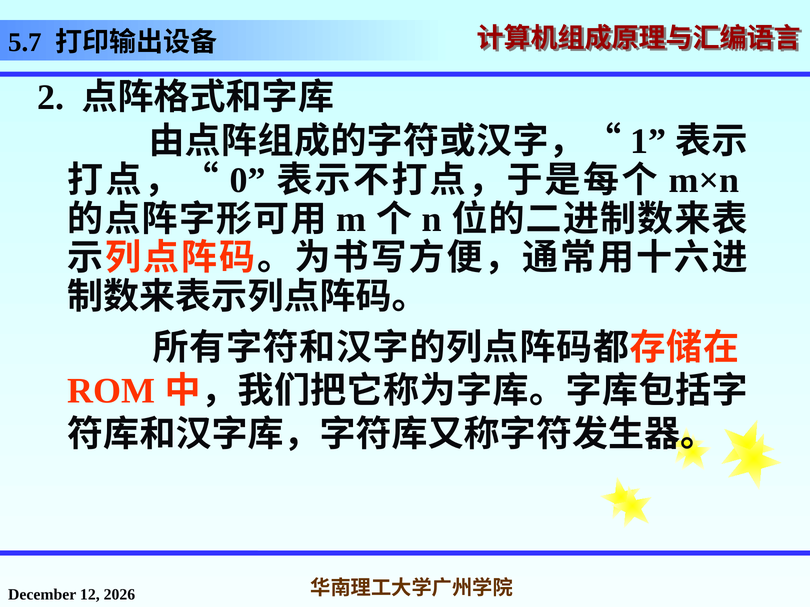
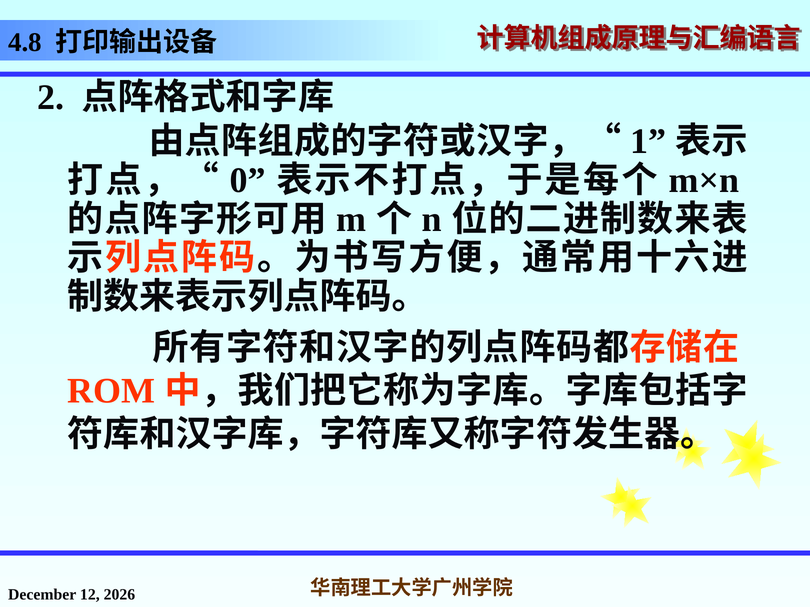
5.7: 5.7 -> 4.8 (25, 42)
